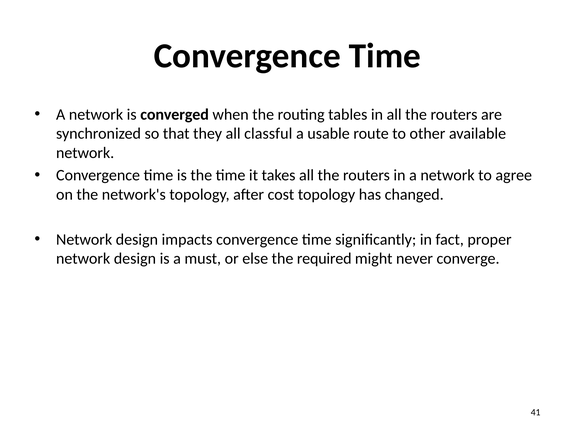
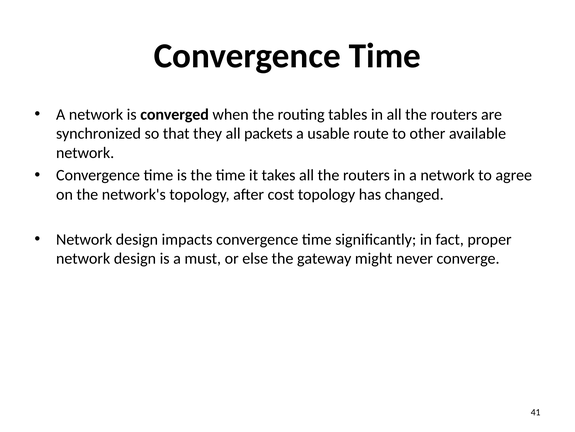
classful: classful -> packets (268, 133)
required: required -> gateway (324, 258)
